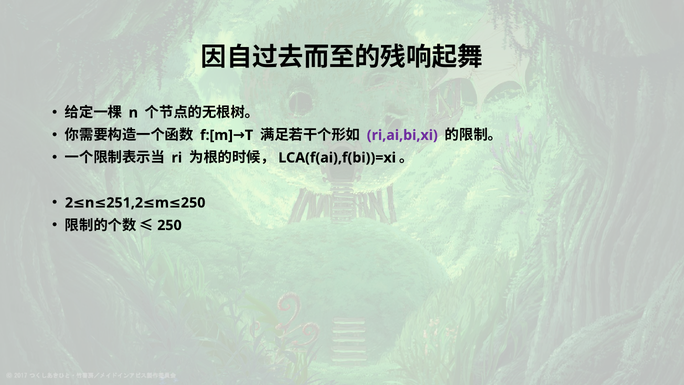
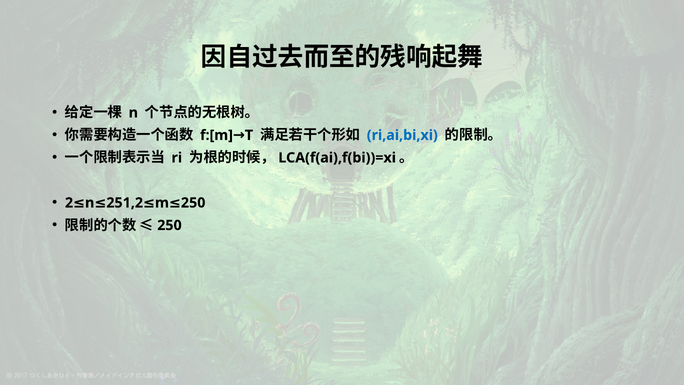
ri,ai,bi,xi colour: purple -> blue (402, 135)
